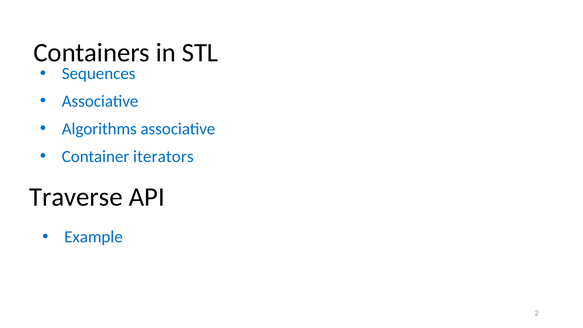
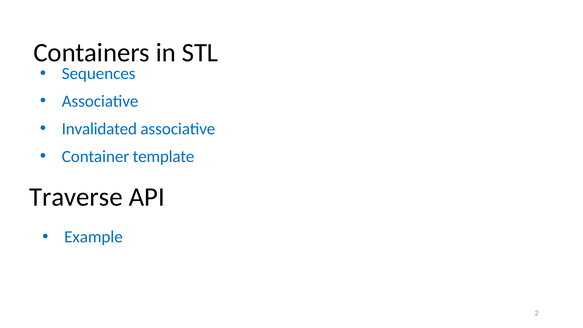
Algorithms: Algorithms -> Invalidated (99, 129)
iterators: iterators -> template (164, 157)
